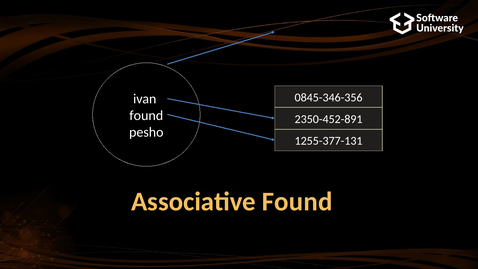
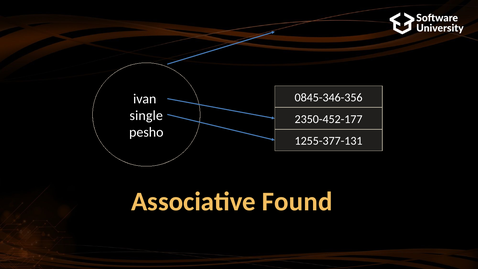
found: found -> single (146, 115)
2350-452-891: 2350-452-891 -> 2350-452-177 (329, 119)
